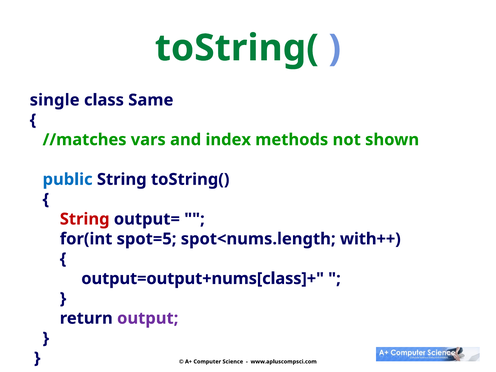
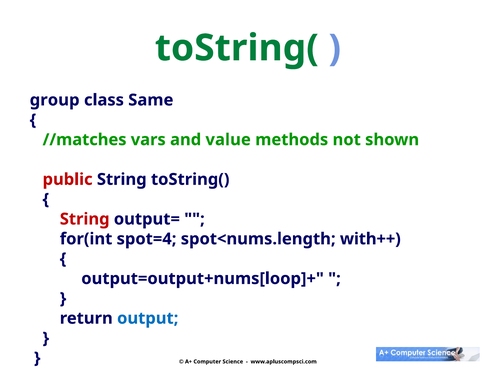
single: single -> group (55, 100)
index: index -> value (228, 140)
public colour: blue -> red (68, 179)
spot=5: spot=5 -> spot=4 (147, 239)
output=output+nums[class]+: output=output+nums[class]+ -> output=output+nums[loop]+ (203, 279)
output colour: purple -> blue (148, 318)
